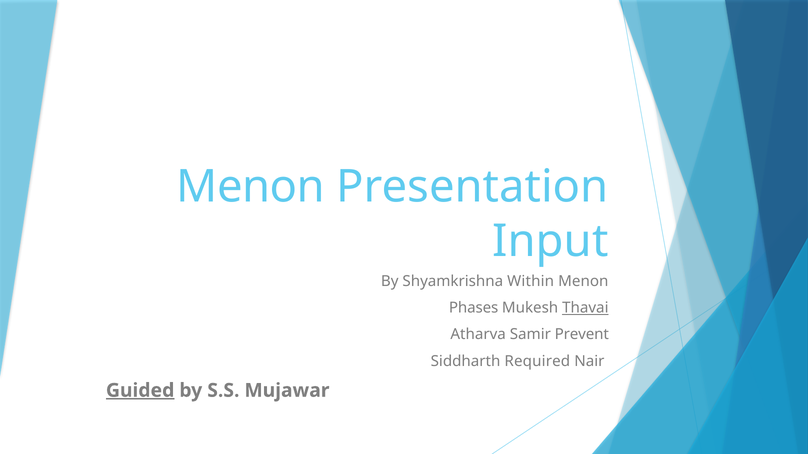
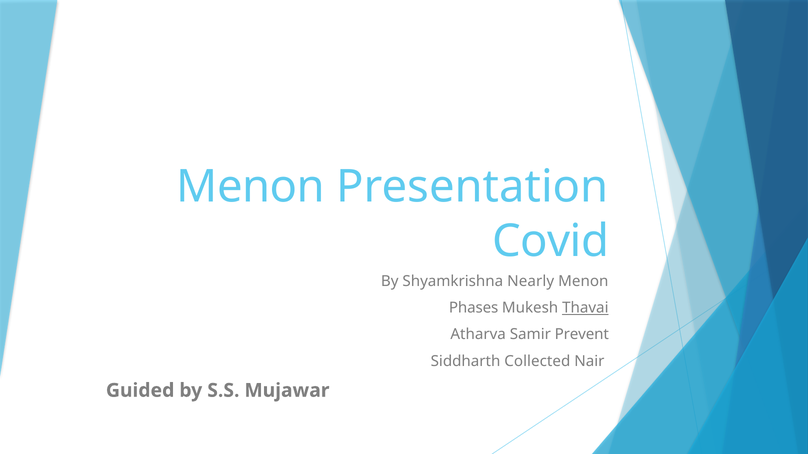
Input: Input -> Covid (551, 241)
Within: Within -> Nearly (531, 282)
Required: Required -> Collected (537, 361)
Guided underline: present -> none (140, 391)
